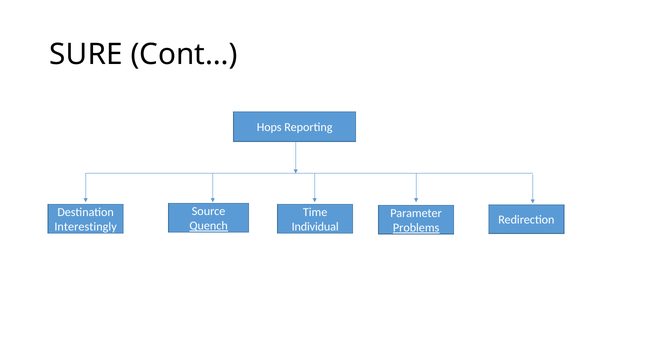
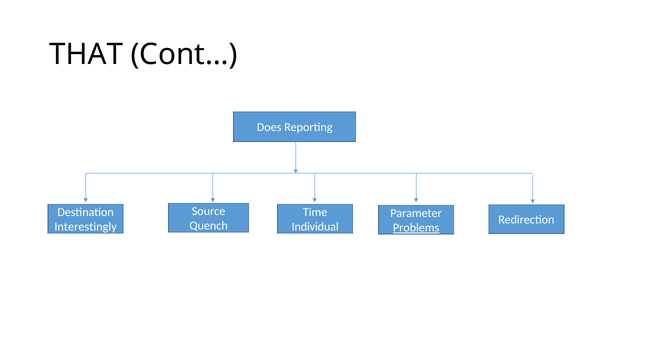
SURE: SURE -> THAT (86, 54)
Hops: Hops -> Does (269, 127)
Quench underline: present -> none (209, 226)
